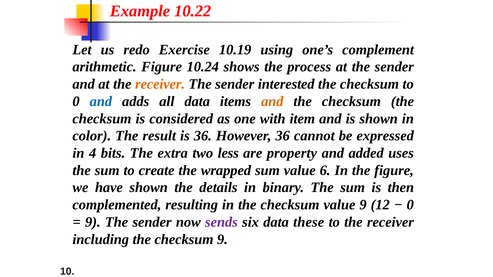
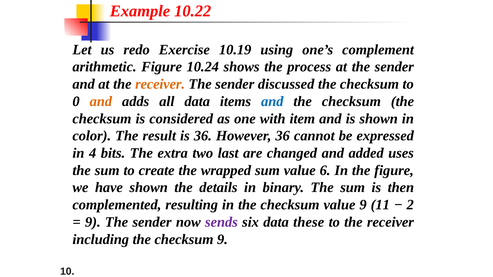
interested: interested -> discussed (286, 84)
and colour: blue -> orange (101, 101)
and colour: orange -> blue (272, 101)
less: less -> last (228, 153)
property: property -> changed (292, 153)
12: 12 -> 11 (380, 205)
0: 0 -> 2 (410, 205)
